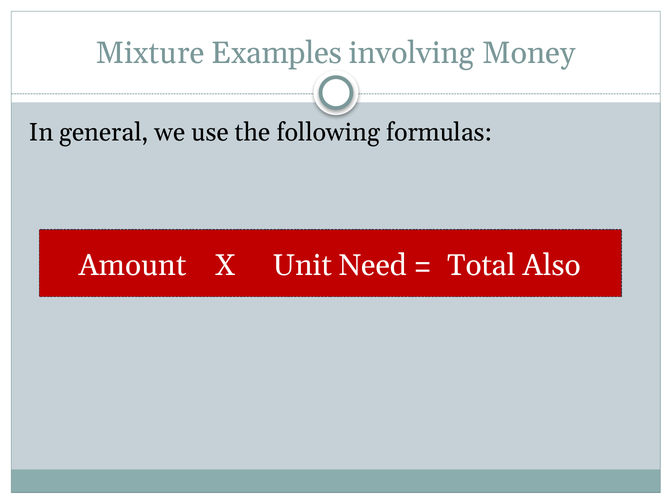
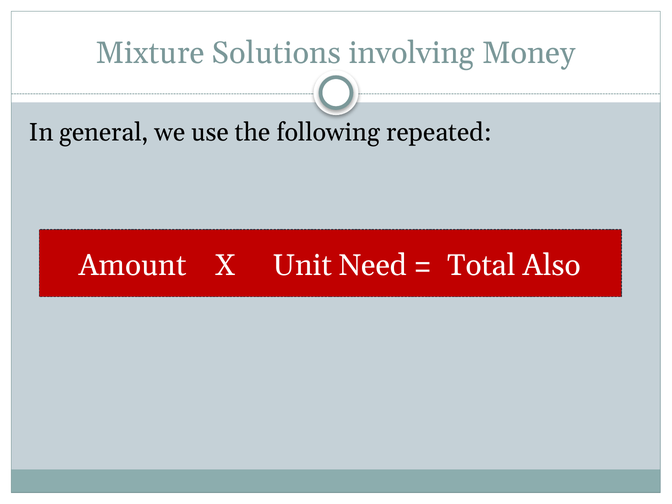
Examples: Examples -> Solutions (277, 53)
formulas: formulas -> repeated (439, 132)
